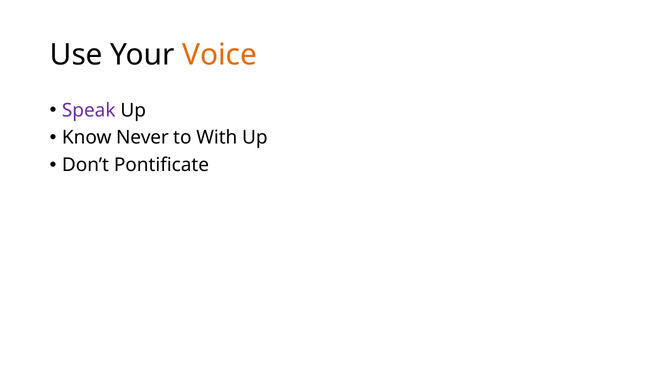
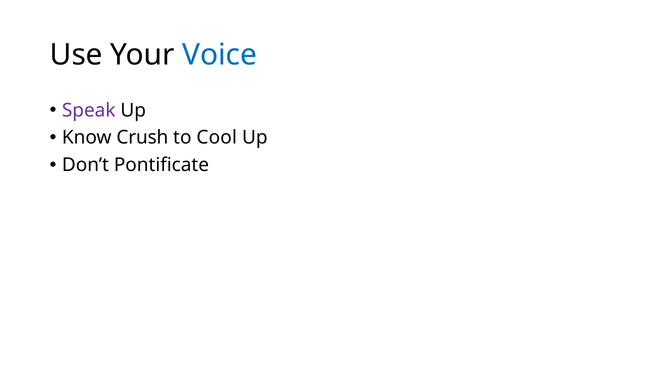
Voice colour: orange -> blue (220, 55)
Never: Never -> Crush (142, 138)
With: With -> Cool (217, 138)
